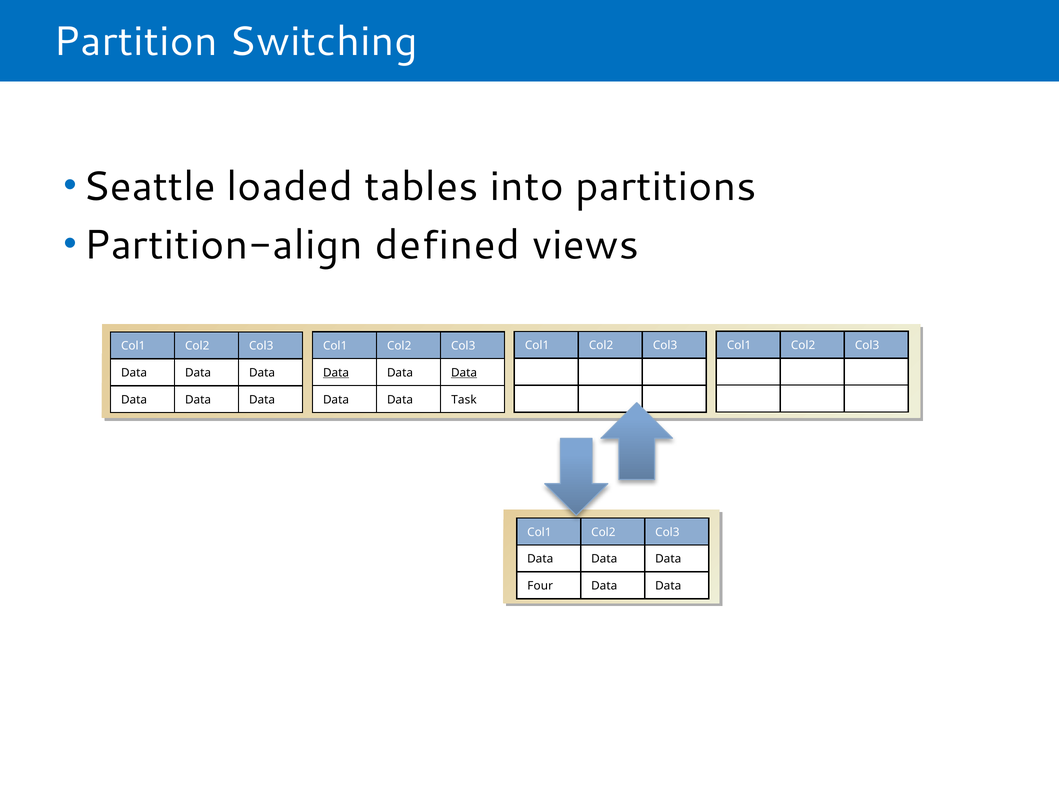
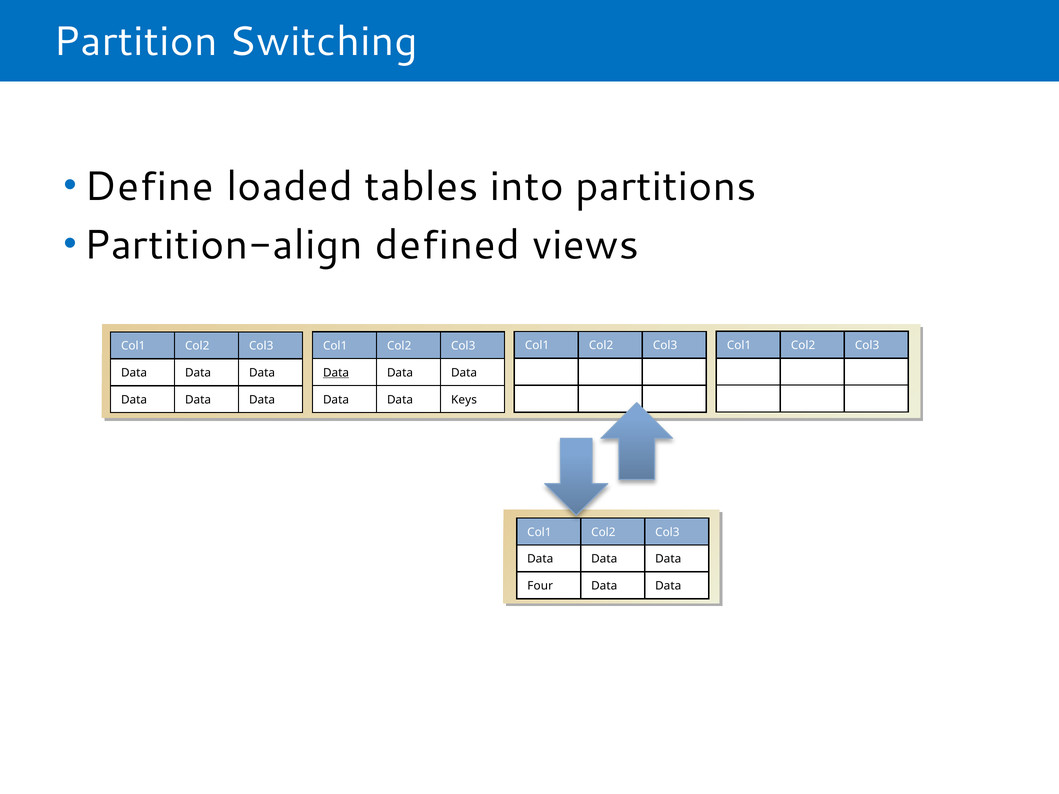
Seattle: Seattle -> Define (149, 187)
Data underline: present -> none (464, 373)
Task: Task -> Keys (464, 400)
